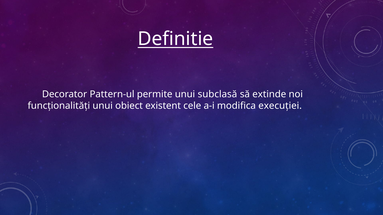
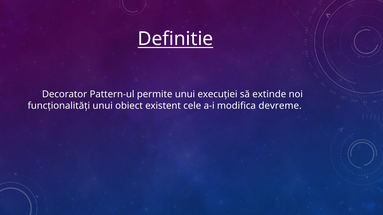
subclasă: subclasă -> execuției (218, 94)
execuției: execuției -> devreme (280, 106)
